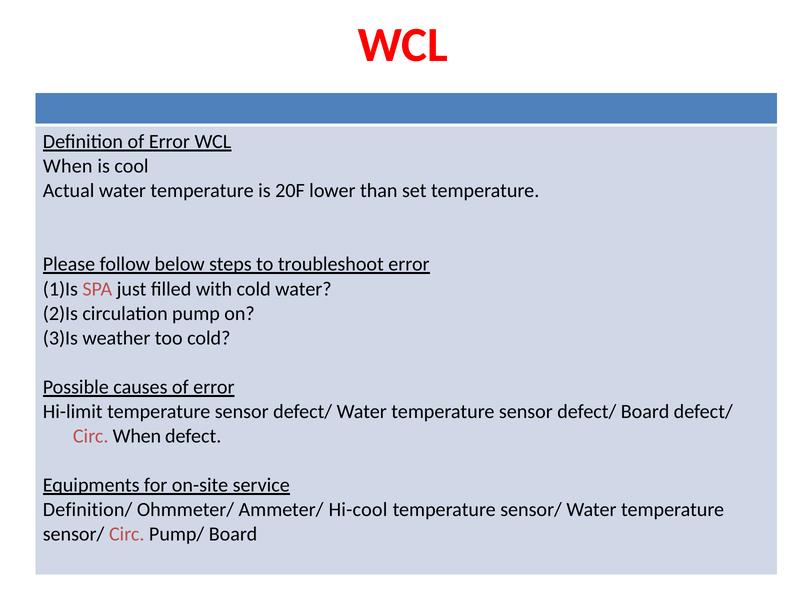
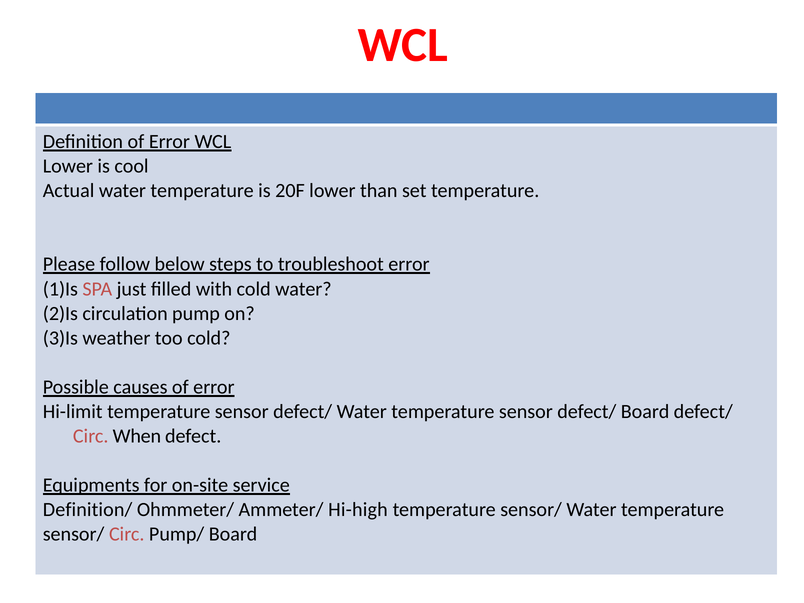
When: When -> Lower (68, 166)
Hi-cool: Hi-cool -> Hi-high (358, 510)
